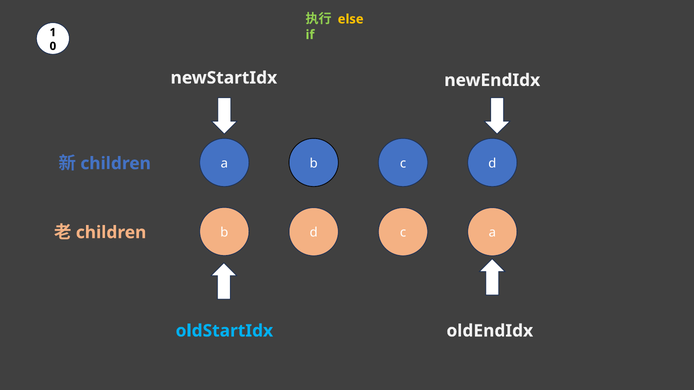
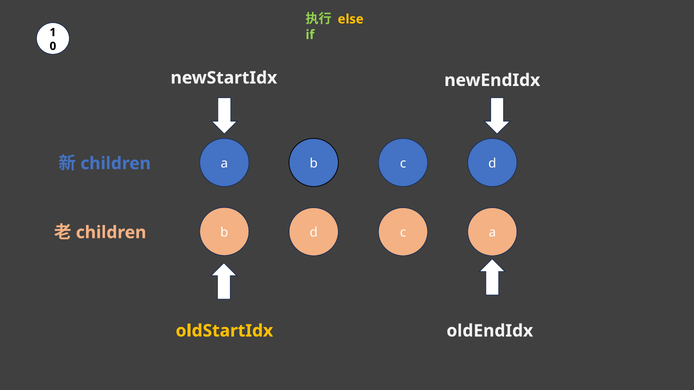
oldStartIdx colour: light blue -> yellow (224, 331)
